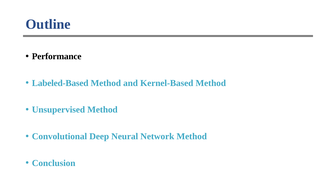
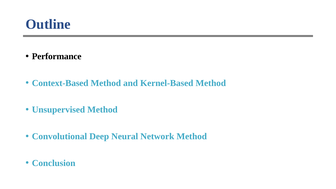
Labeled-Based: Labeled-Based -> Context-Based (60, 83)
